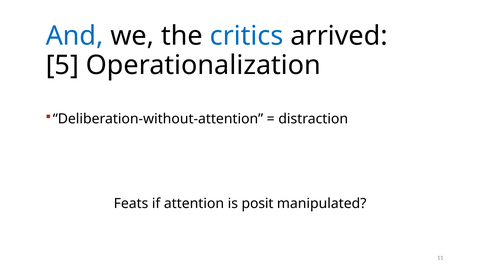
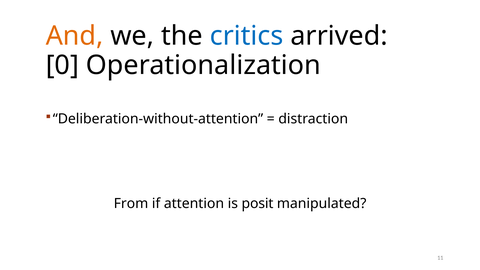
And colour: blue -> orange (75, 36)
5: 5 -> 0 (62, 65)
Feats: Feats -> From (131, 203)
